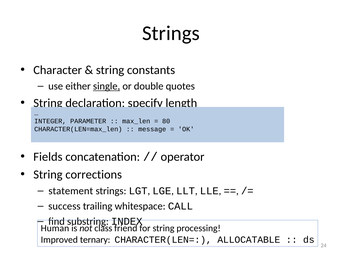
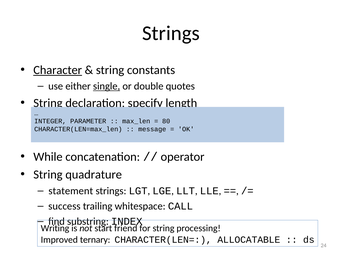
Character underline: none -> present (58, 70)
Fields: Fields -> While (48, 156)
corrections: corrections -> quadrature (94, 174)
Human: Human -> Writing (55, 228)
class: class -> start (103, 228)
